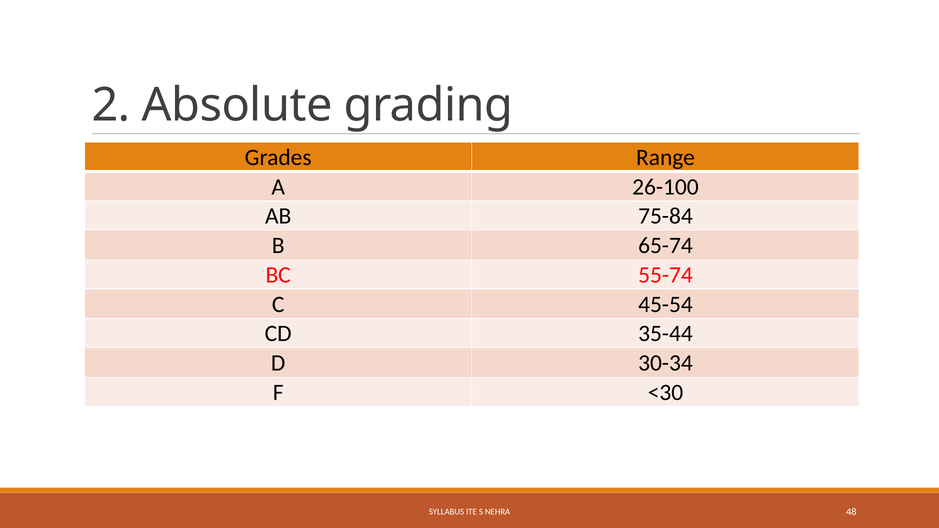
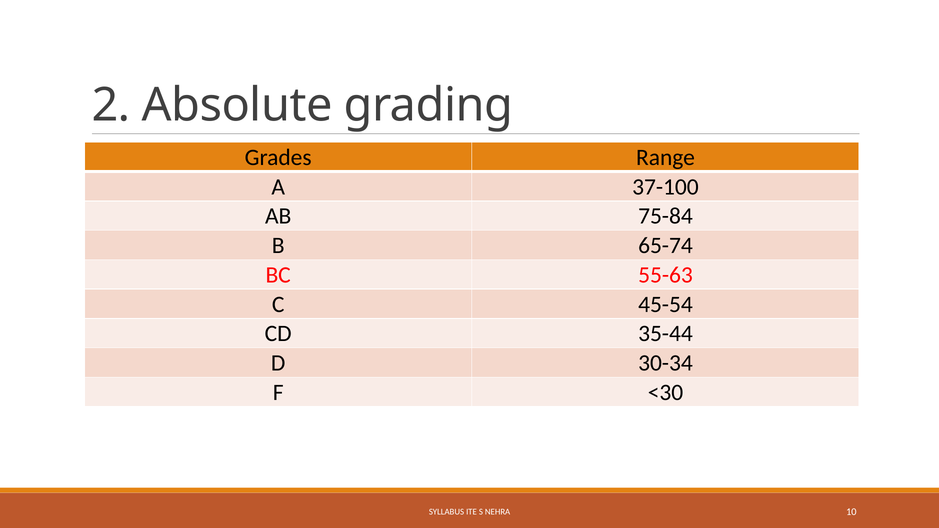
26-100: 26-100 -> 37-100 (665, 187)
55-74: 55-74 -> 55-63 (666, 275)
48: 48 -> 10 (851, 512)
